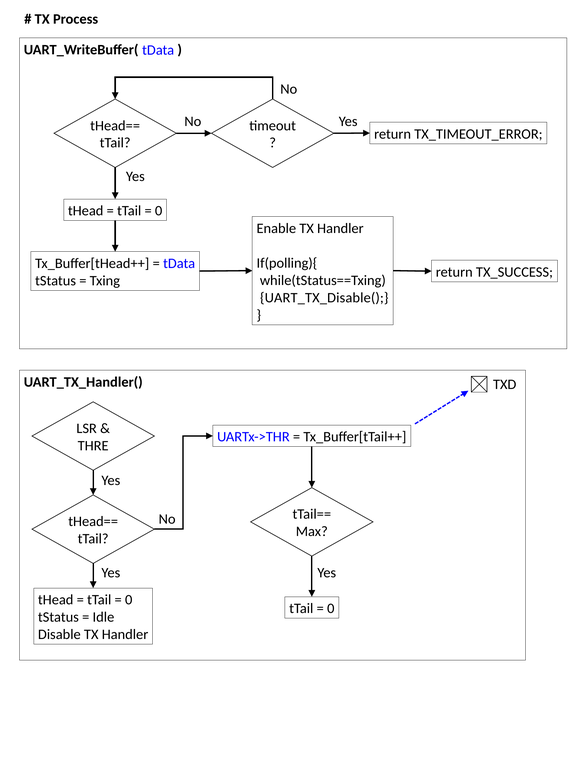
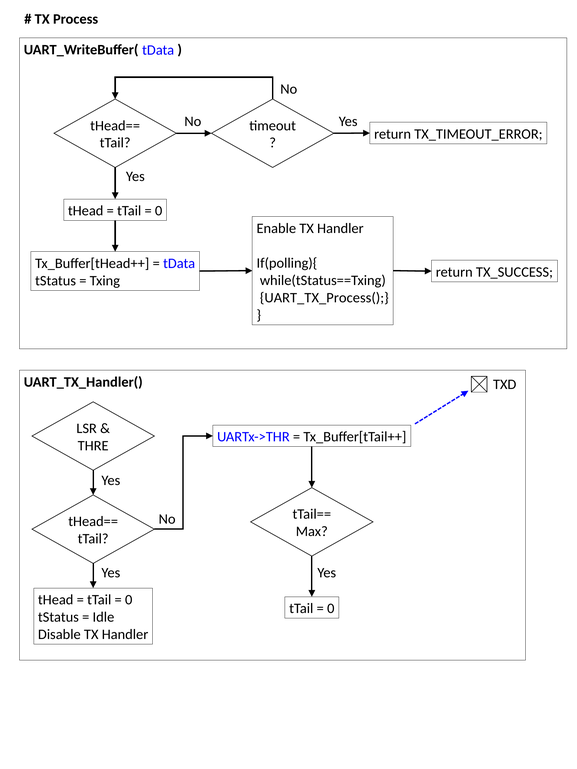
UART_TX_Disable(: UART_TX_Disable( -> UART_TX_Process( (324, 298)
